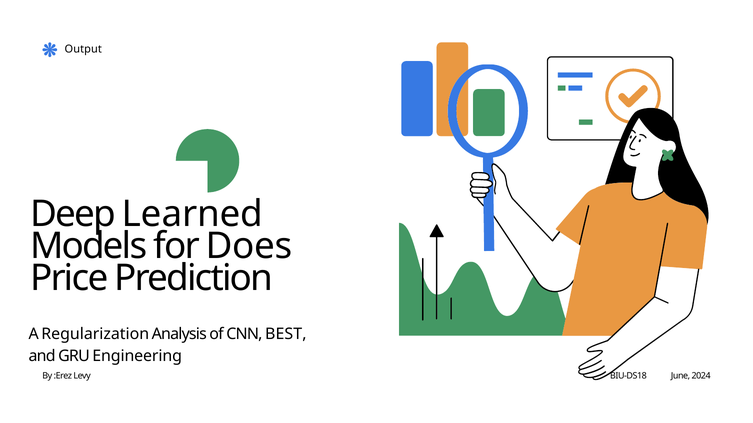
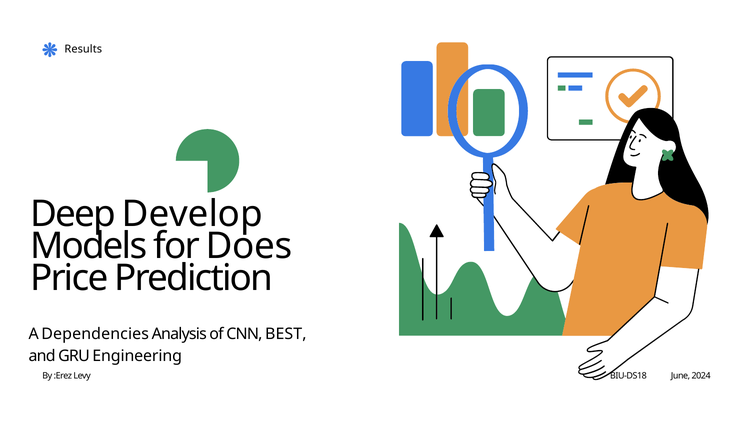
Output: Output -> Results (83, 49)
Learned: Learned -> Develop (192, 214)
Regularization: Regularization -> Dependencies (95, 334)
